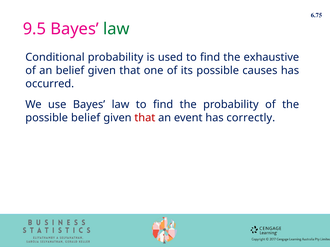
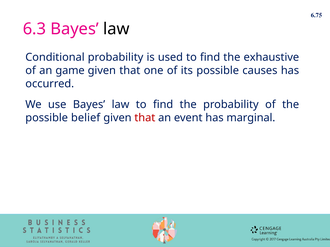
9.5: 9.5 -> 6.3 (34, 29)
law colour: green -> black (116, 29)
an belief: belief -> game (70, 71)
correctly: correctly -> marginal (251, 118)
